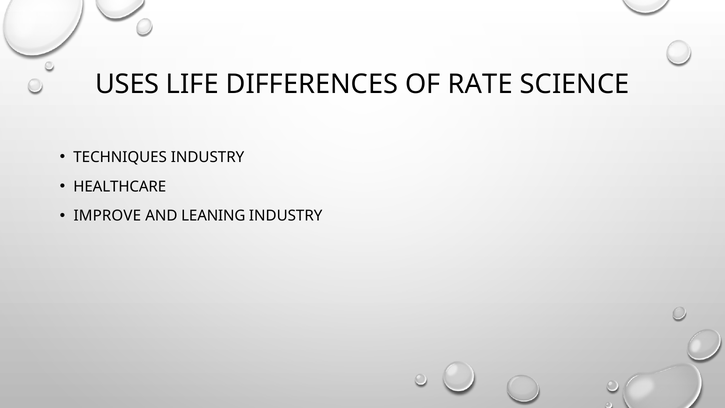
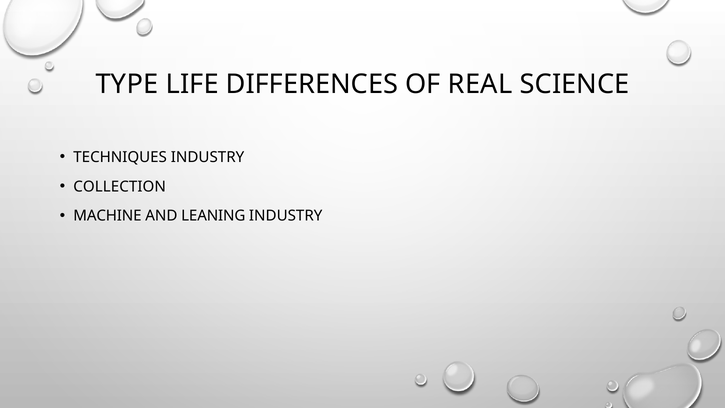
USES: USES -> TYPE (127, 84)
RATE: RATE -> REAL (480, 84)
HEALTHCARE: HEALTHCARE -> COLLECTION (120, 187)
IMPROVE: IMPROVE -> MACHINE (107, 216)
